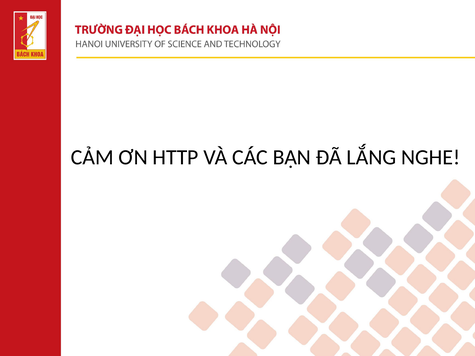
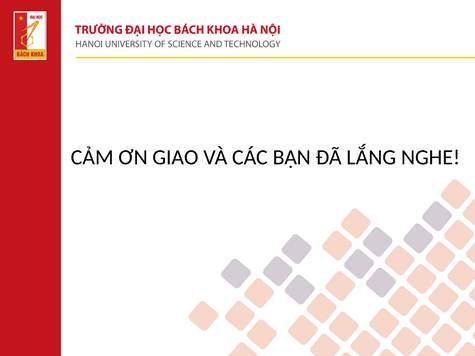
HTTP: HTTP -> GIAO (176, 158)
